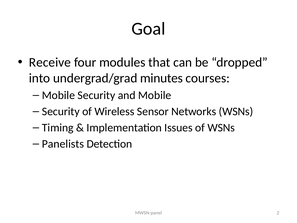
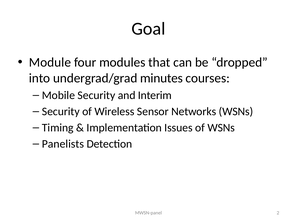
Receive: Receive -> Module (50, 62)
and Mobile: Mobile -> Interim (155, 95)
